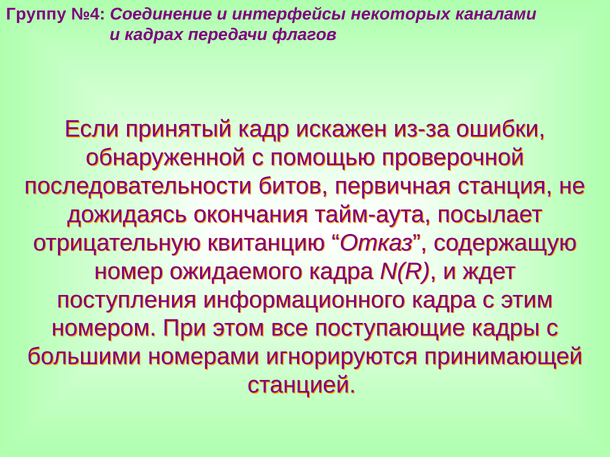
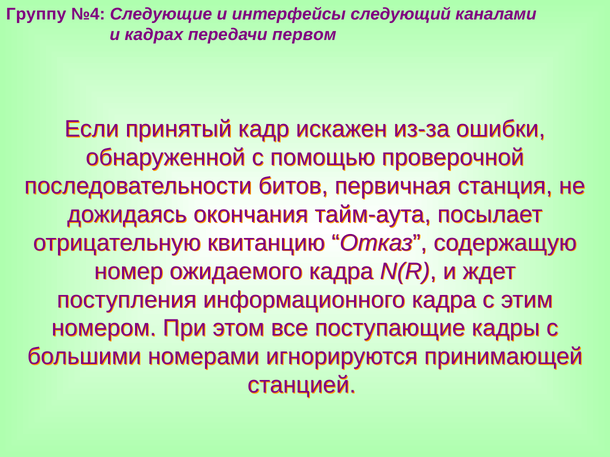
Соединение: Соединение -> Следующие (161, 14)
некоторых: некоторых -> следующий (401, 14)
флагов: флагов -> первом (304, 35)
